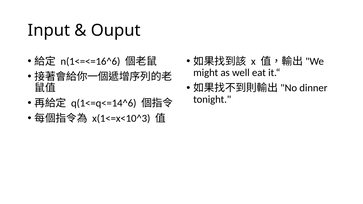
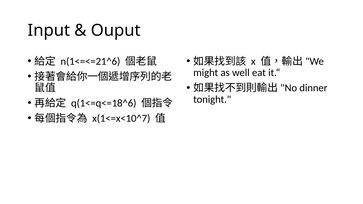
n(1<=<=16^6: n(1<=<=16^6 -> n(1<=<=21^6 (90, 61)
q(1<=q<=14^6: q(1<=q<=14^6 -> q(1<=q<=18^6 (104, 103)
x(1<=x<10^3: x(1<=x<10^3 -> x(1<=x<10^7 (121, 118)
